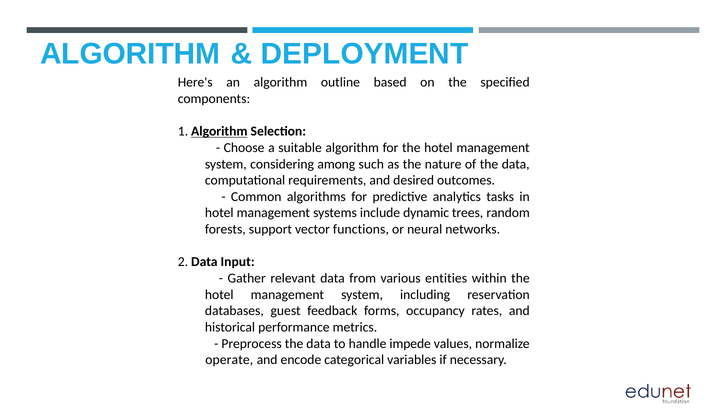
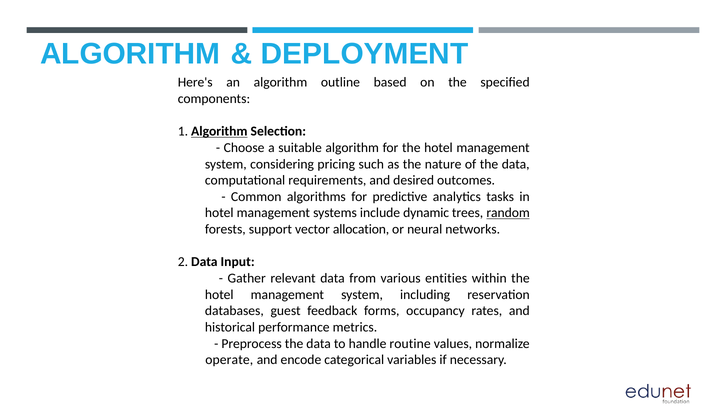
among: among -> pricing (336, 164)
random underline: none -> present (508, 213)
functions: functions -> allocation (361, 230)
impede: impede -> routine (410, 344)
